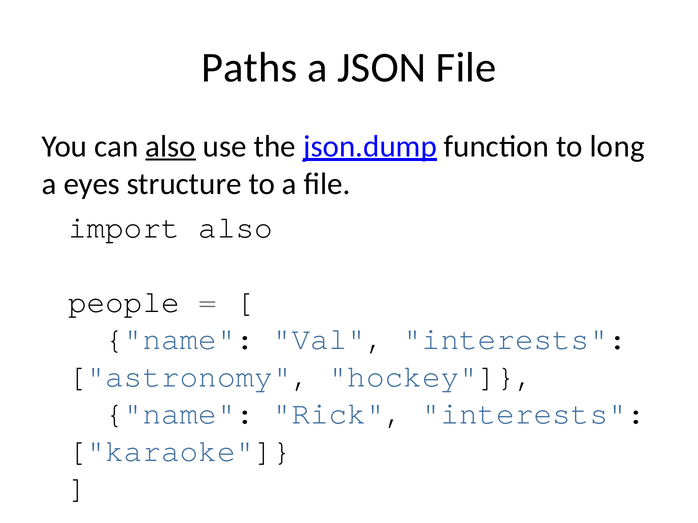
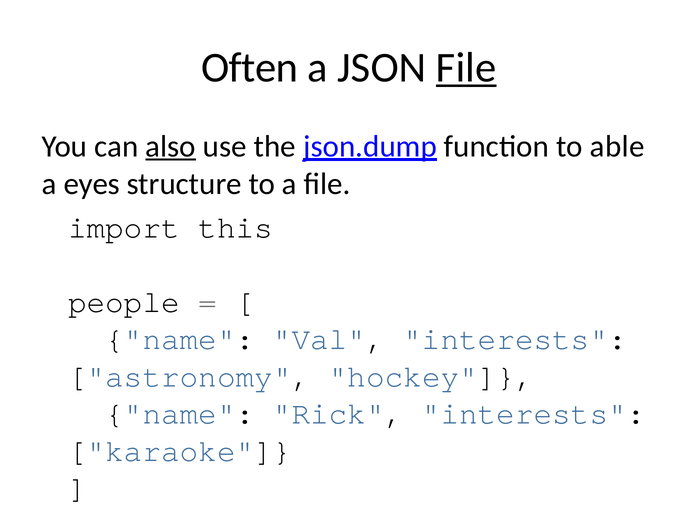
Paths: Paths -> Often (250, 68)
File underline: none -> present (466, 68)
long: long -> able (617, 146)
import also: also -> this (236, 228)
